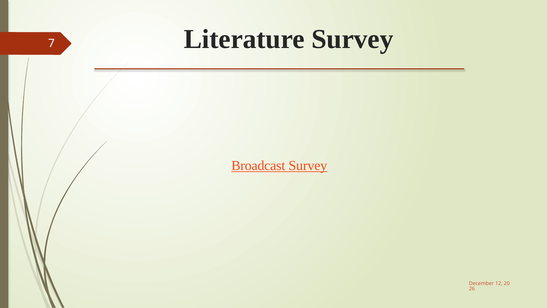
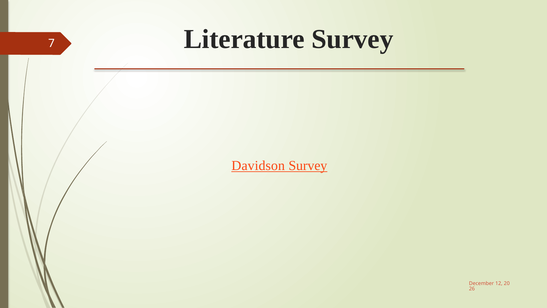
Broadcast: Broadcast -> Davidson (258, 166)
